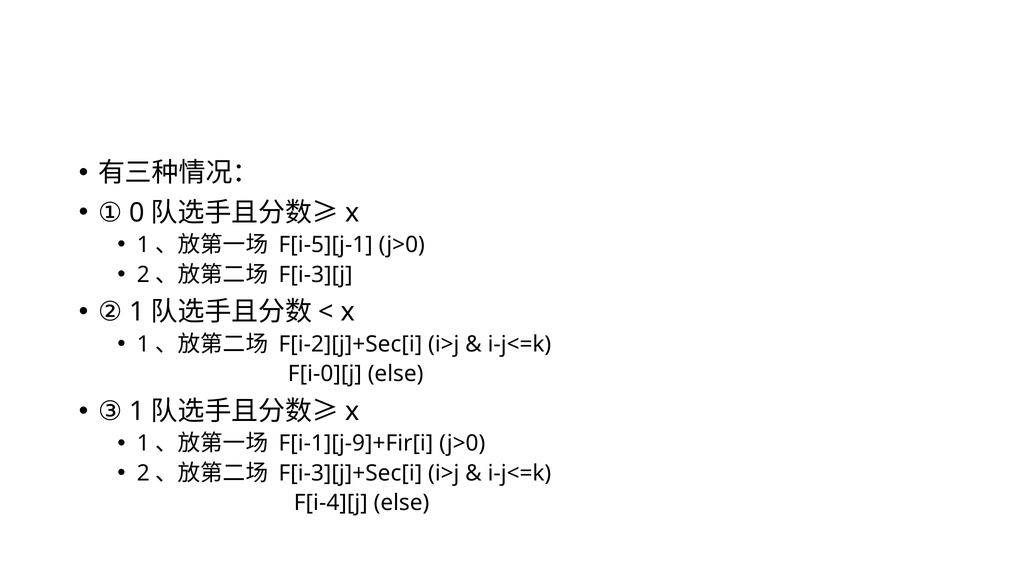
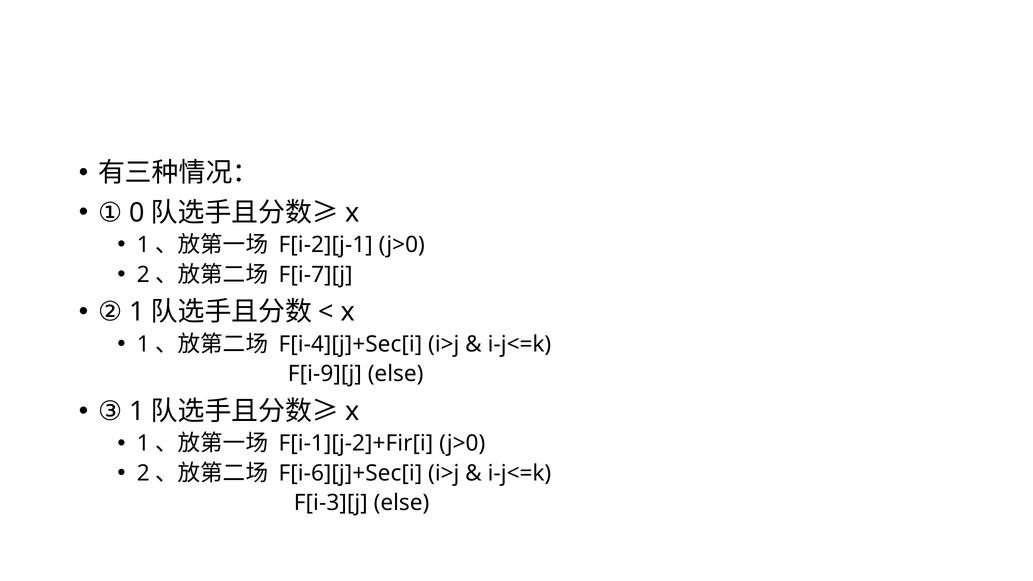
F[i-5][j-1: F[i-5][j-1 -> F[i-2][j-1 (326, 245)
F[i-3][j: F[i-3][j -> F[i-7][j (316, 275)
F[i-2][j]+Sec[i: F[i-2][j]+Sec[i -> F[i-4][j]+Sec[i (350, 344)
F[i-0][j: F[i-0][j -> F[i-9][j (325, 374)
F[i-1][j-9]+Fir[i: F[i-1][j-9]+Fir[i -> F[i-1][j-2]+Fir[i (356, 444)
F[i-3][j]+Sec[i: F[i-3][j]+Sec[i -> F[i-6][j]+Sec[i (350, 473)
F[i-4][j: F[i-4][j -> F[i-3][j (331, 503)
